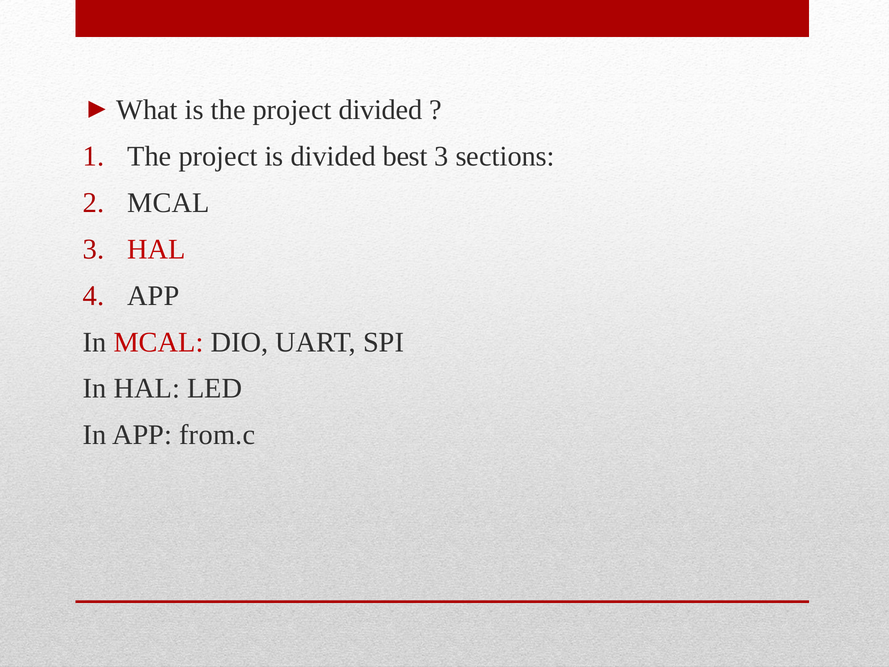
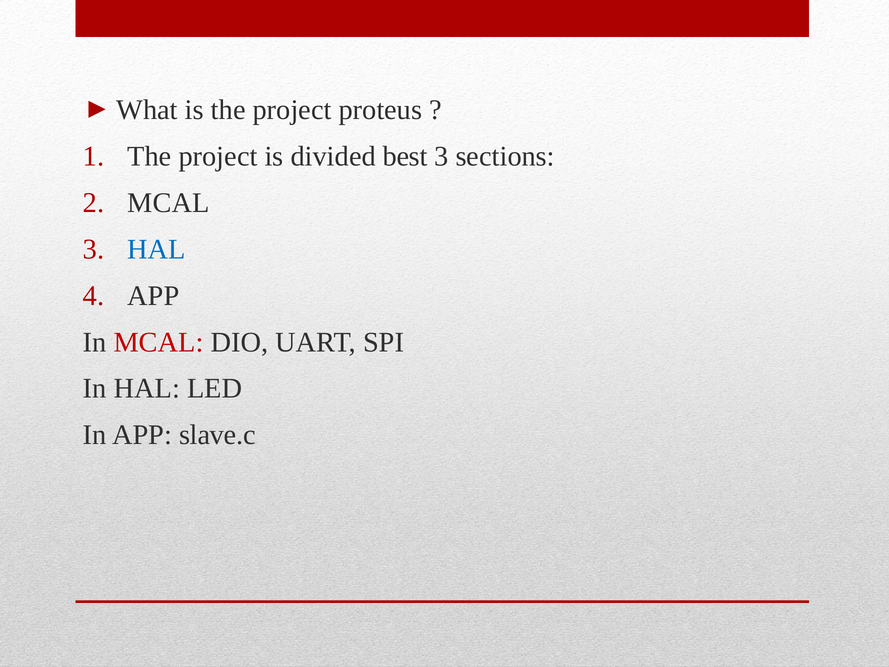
project divided: divided -> proteus (380, 110)
HAL colour: red -> blue (157, 249)
from.c: from.c -> slave.c (217, 435)
